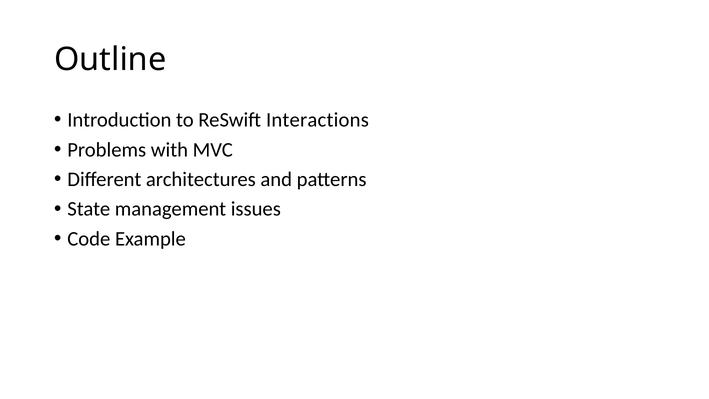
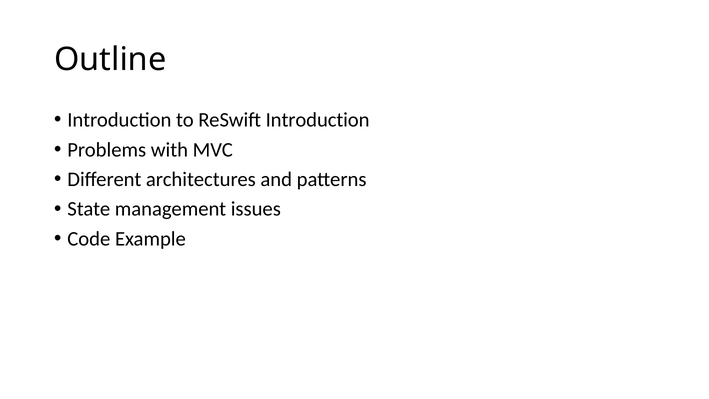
ReSwift Interactions: Interactions -> Introduction (318, 120)
